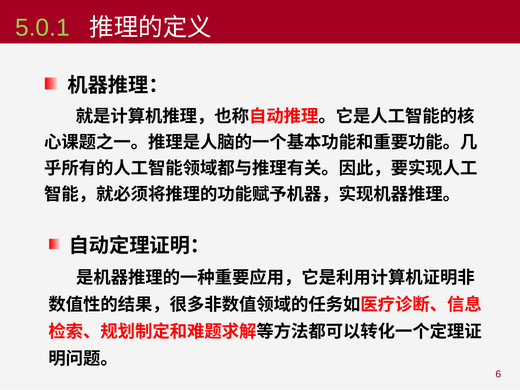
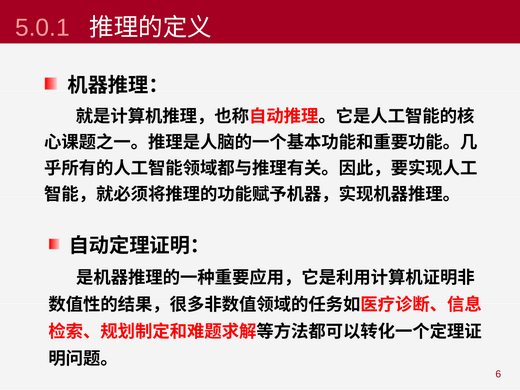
5.0.1 colour: light green -> pink (42, 28)
